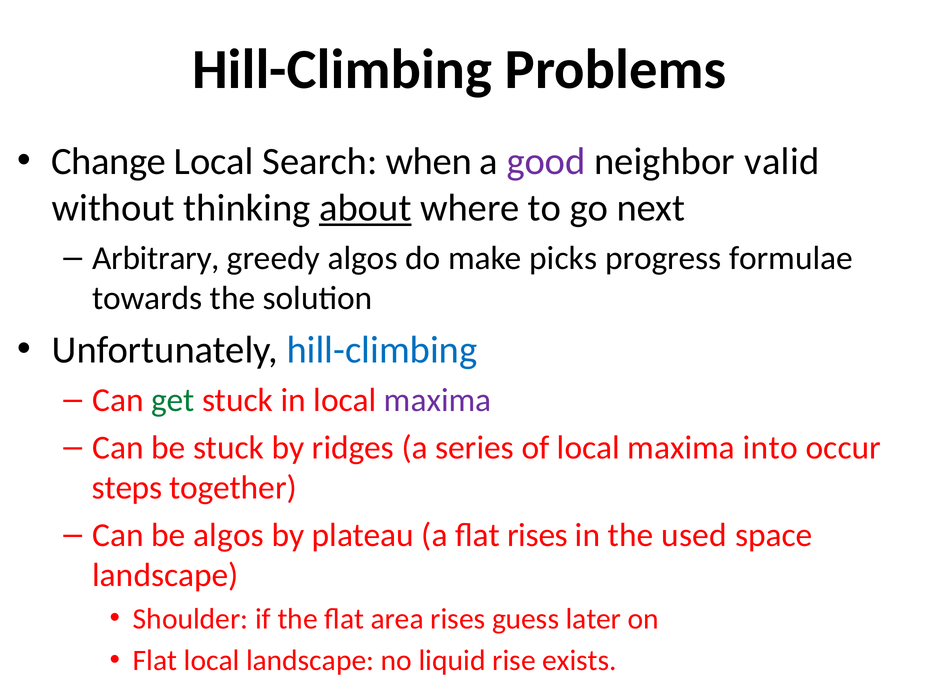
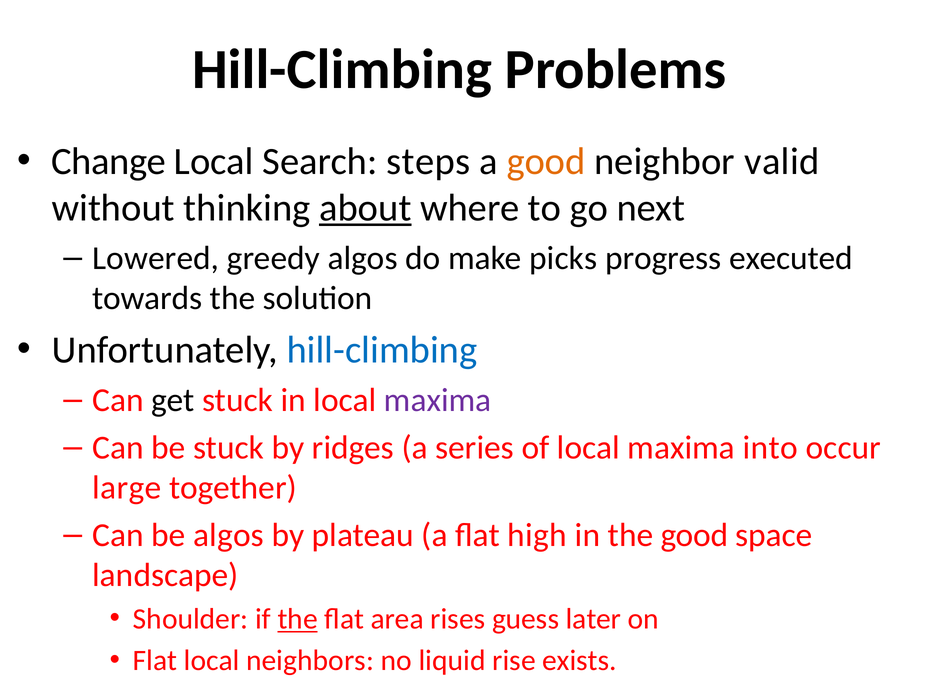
when: when -> steps (428, 162)
good colour: purple -> orange (546, 162)
Arbitrary: Arbitrary -> Lowered (156, 258)
formulae: formulae -> executed (791, 258)
get colour: green -> black (173, 400)
steps: steps -> large (127, 488)
flat rises: rises -> high (537, 535)
the used: used -> good (694, 535)
the underline: none -> present (298, 619)
local landscape: landscape -> neighbors (310, 661)
